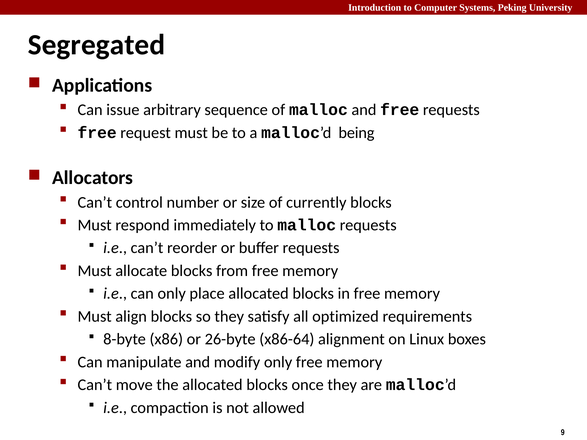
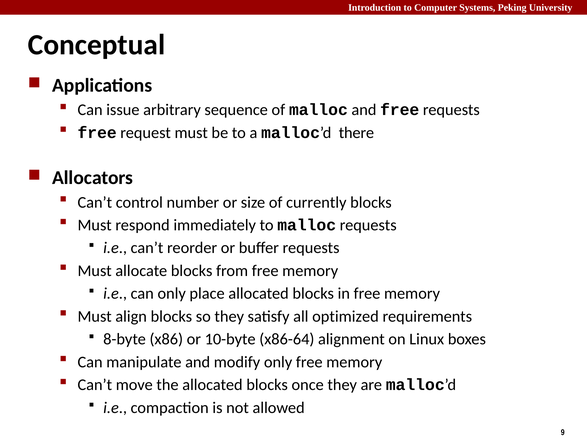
Segregated: Segregated -> Conceptual (97, 45)
being: being -> there (356, 133)
26-byte: 26-byte -> 10-byte (230, 339)
